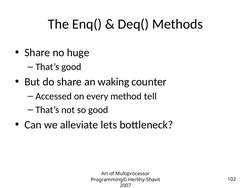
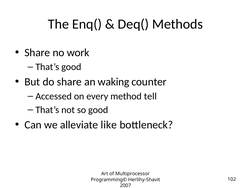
huge: huge -> work (78, 53)
lets: lets -> like (109, 125)
